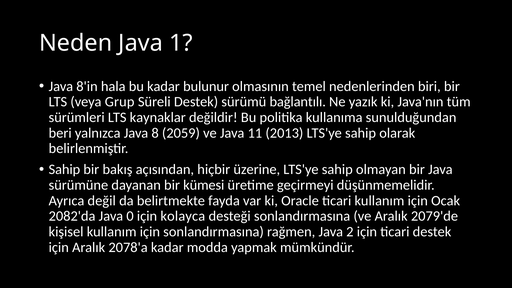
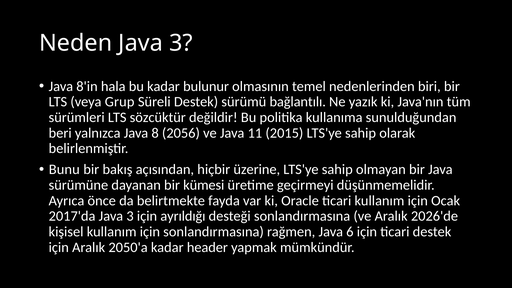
Neden Java 1: 1 -> 3 (181, 43)
kaynaklar: kaynaklar -> sözcüktür (158, 117)
2059: 2059 -> 2056 (181, 133)
2013: 2013 -> 2015 (284, 133)
Sahip: Sahip -> Bunu (64, 169)
değil: değil -> önce (102, 201)
2082'da: 2082'da -> 2017'da (72, 216)
0: 0 -> 3 (130, 216)
kolayca: kolayca -> ayrıldığı (183, 216)
2079'de: 2079'de -> 2026'de (434, 216)
2: 2 -> 6 (350, 232)
2078'a: 2078'a -> 2050'a (128, 247)
modda: modda -> header (207, 247)
